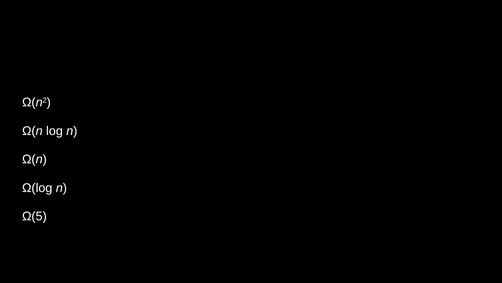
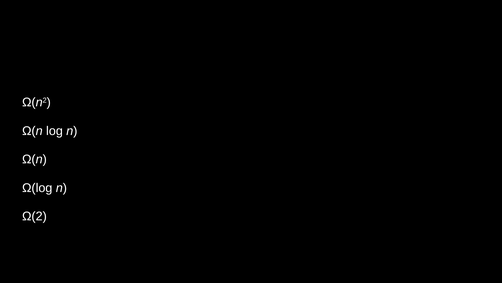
Ω(5: Ω(5 -> Ω(2 (34, 216)
